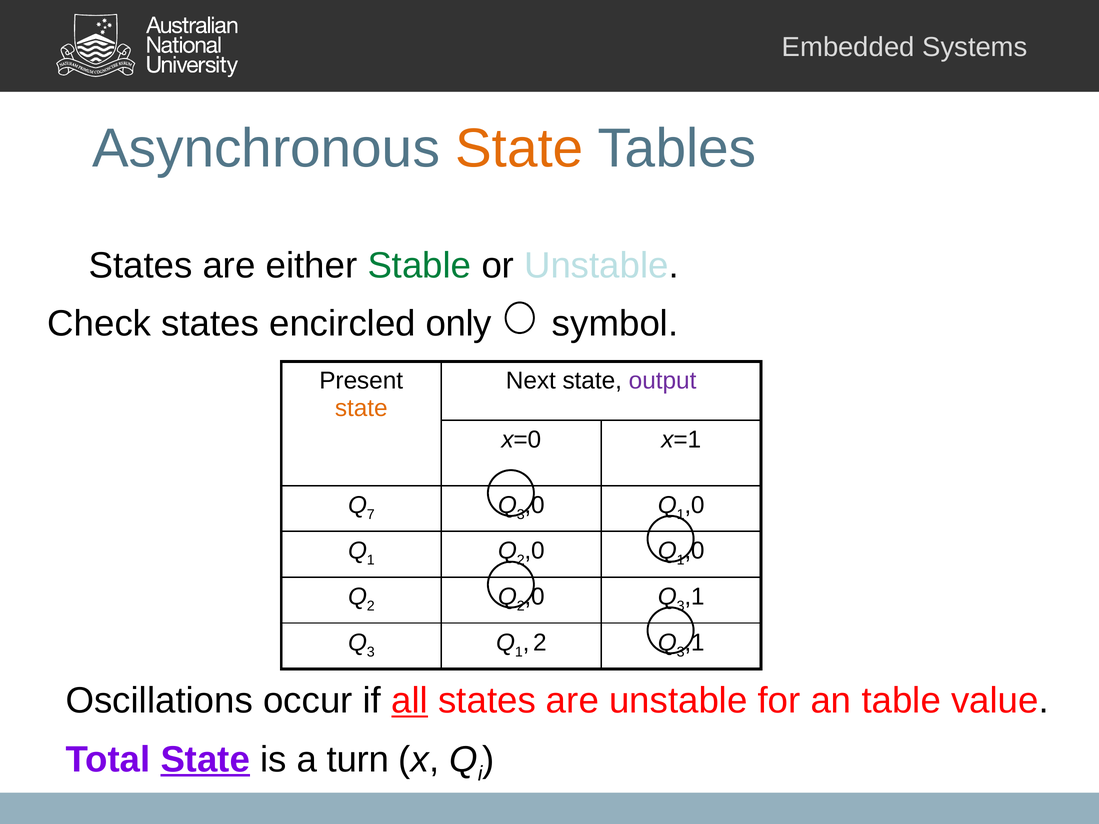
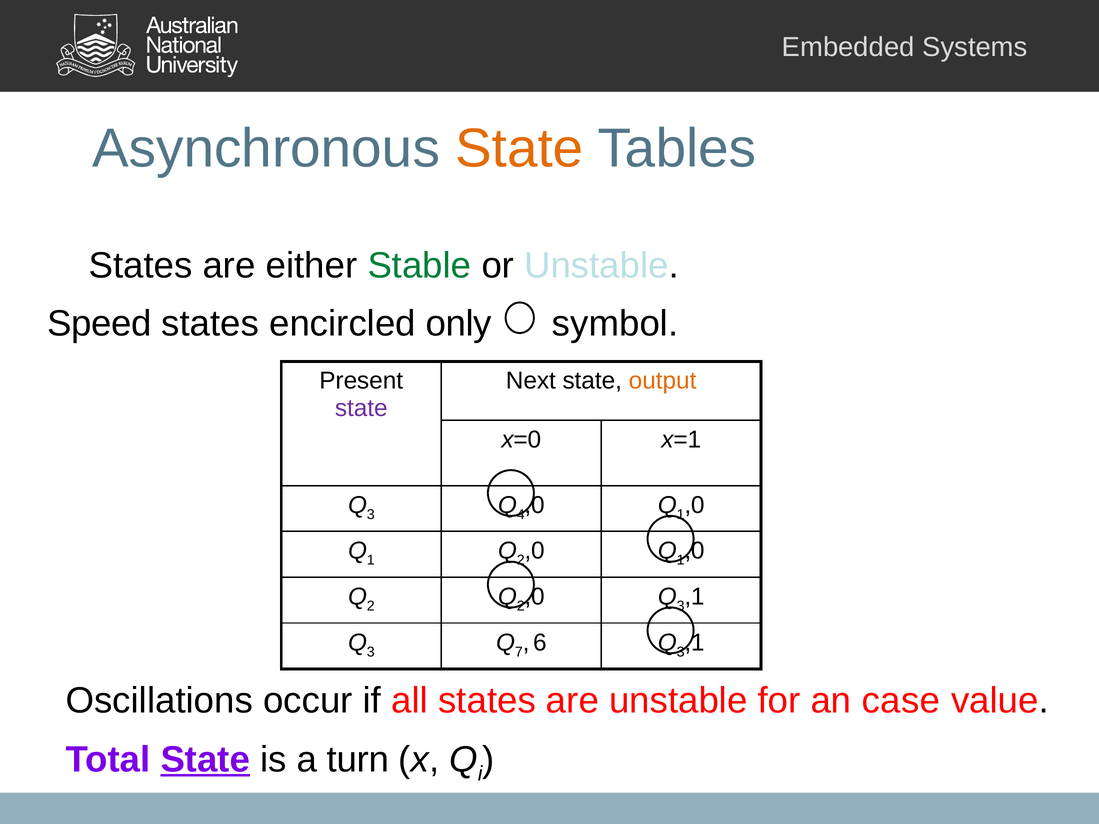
Check: Check -> Speed (99, 324)
output colour: purple -> orange (663, 381)
state colour: orange -> purple (361, 408)
7: 7 -> 3 (371, 515)
3: 3 -> 4 (521, 515)
1: 1 -> 7 (519, 652)
2: 2 -> 6 (540, 643)
all underline: present -> none (410, 701)
table: table -> case (901, 701)
